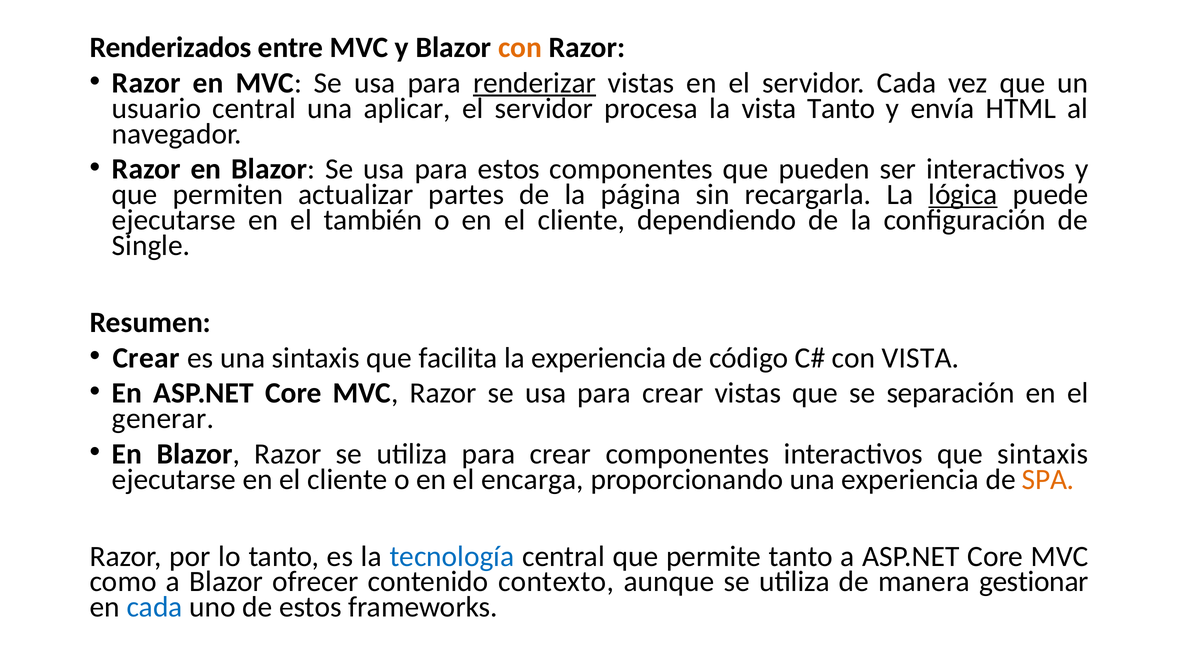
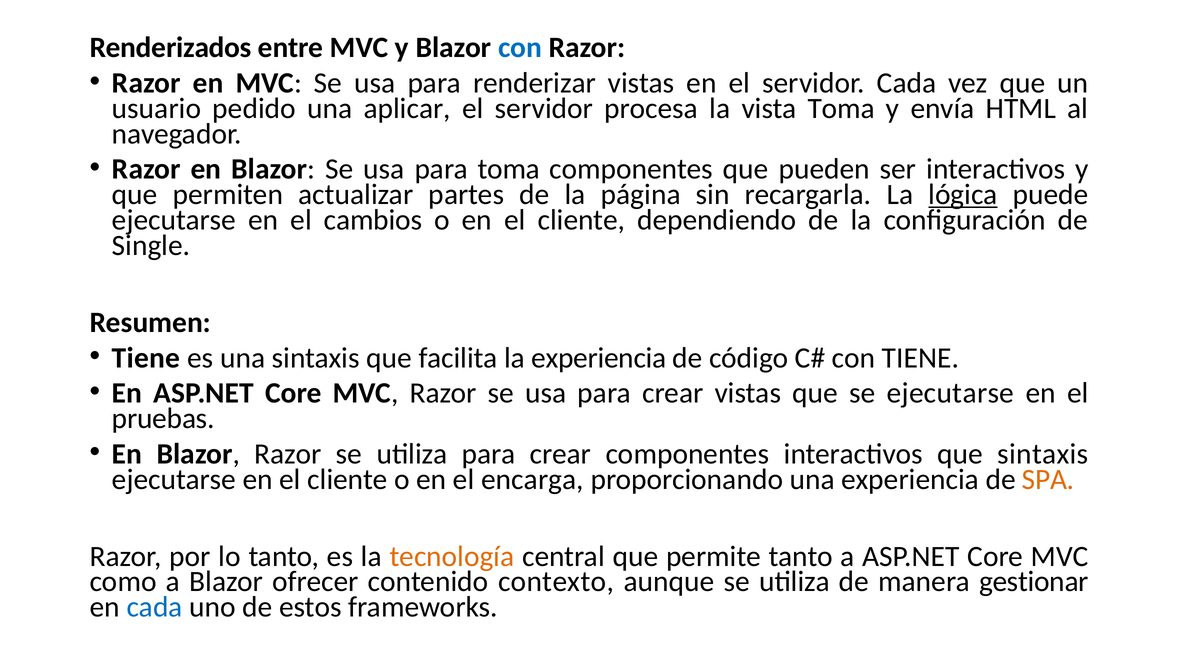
con colour: orange -> blue (520, 48)
renderizar underline: present -> none (535, 83)
usuario central: central -> pedido (254, 108)
vista Tanto: Tanto -> Toma (841, 108)
para estos: estos -> toma (509, 169)
también: también -> cambios (373, 220)
Crear: Crear -> Tiene (146, 358)
con VISTA: VISTA -> TIENE (921, 358)
se separación: separación -> ejecutarse (950, 393)
generar: generar -> pruebas (163, 419)
tecnología colour: blue -> orange (452, 556)
